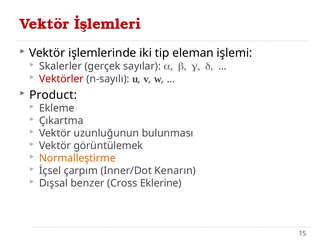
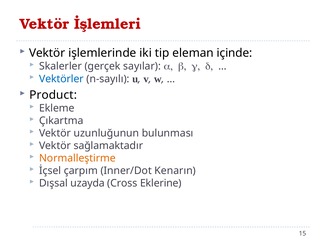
işlemi: işlemi -> içinde (235, 53)
Vektörler colour: red -> blue (61, 79)
görüntülemek: görüntülemek -> sağlamaktadır (108, 145)
benzer: benzer -> uzayda (88, 183)
